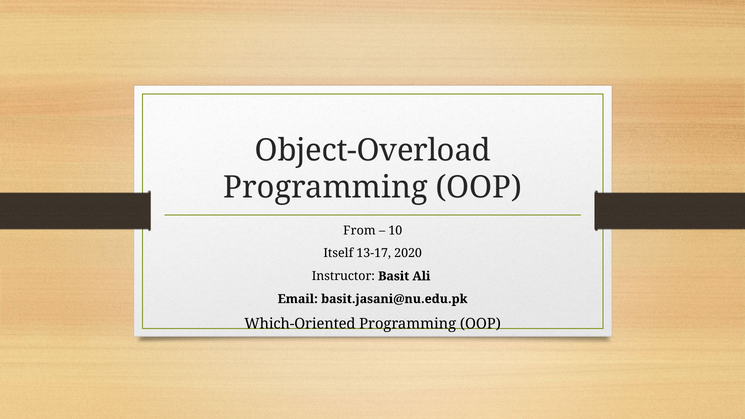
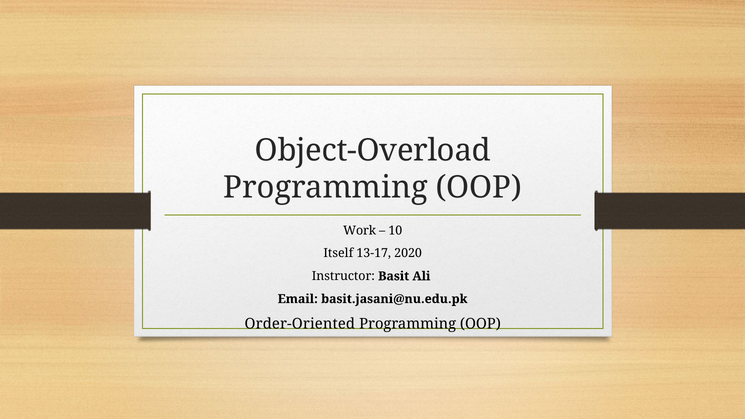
From: From -> Work (360, 231)
Which-Oriented: Which-Oriented -> Order-Oriented (300, 324)
